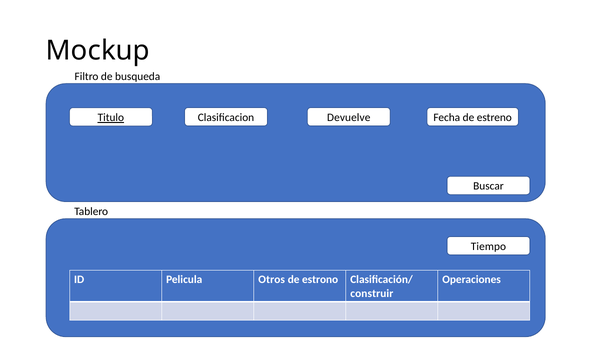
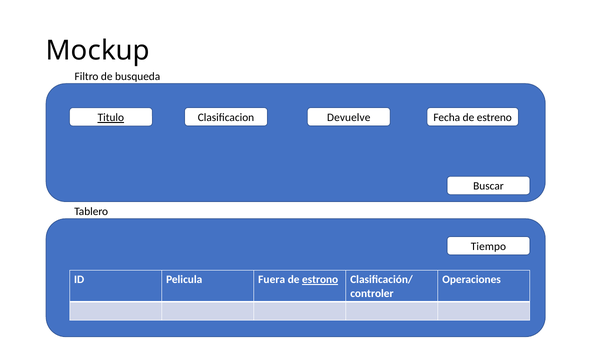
Otros: Otros -> Fuera (272, 280)
estrono underline: none -> present (320, 280)
construir: construir -> controler (372, 294)
